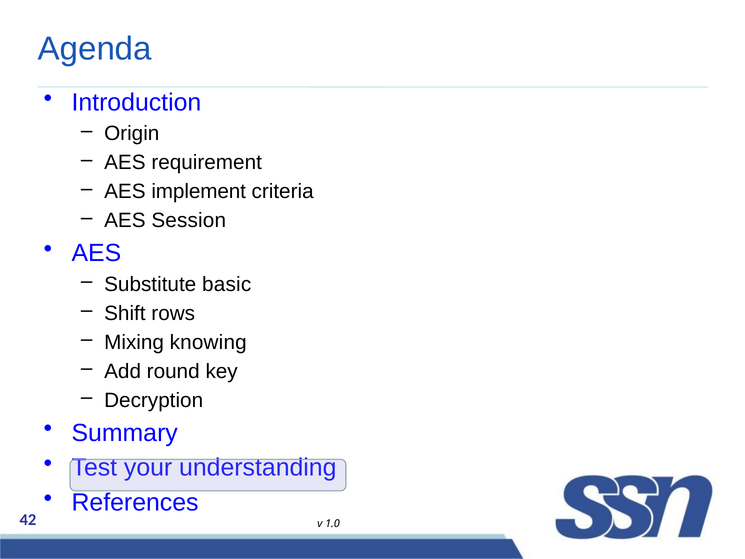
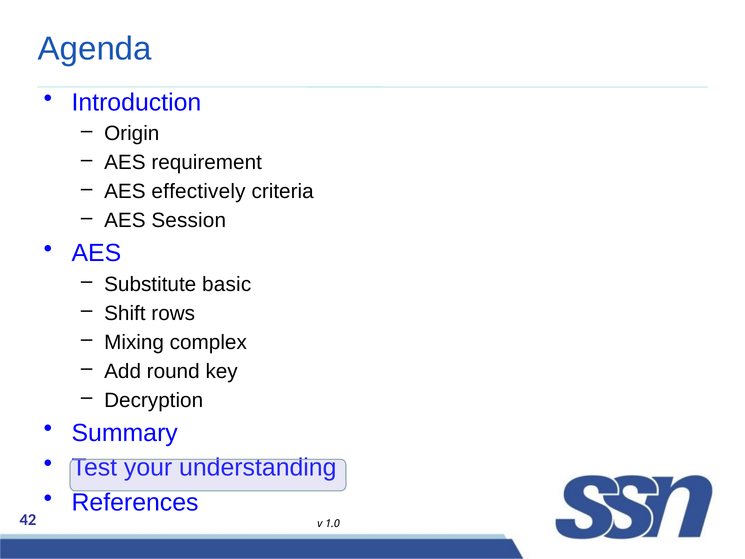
implement: implement -> effectively (199, 191)
knowing: knowing -> complex (208, 342)
